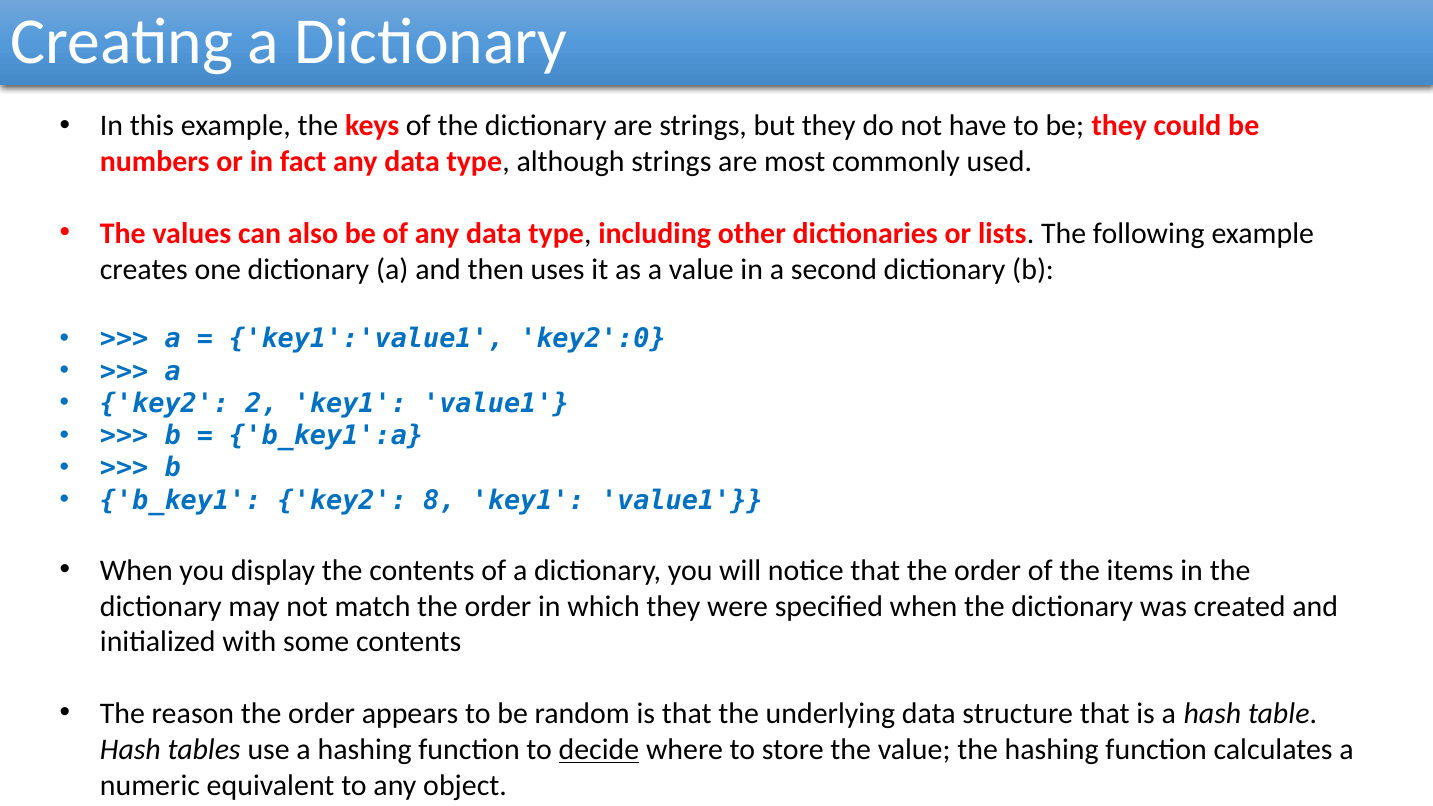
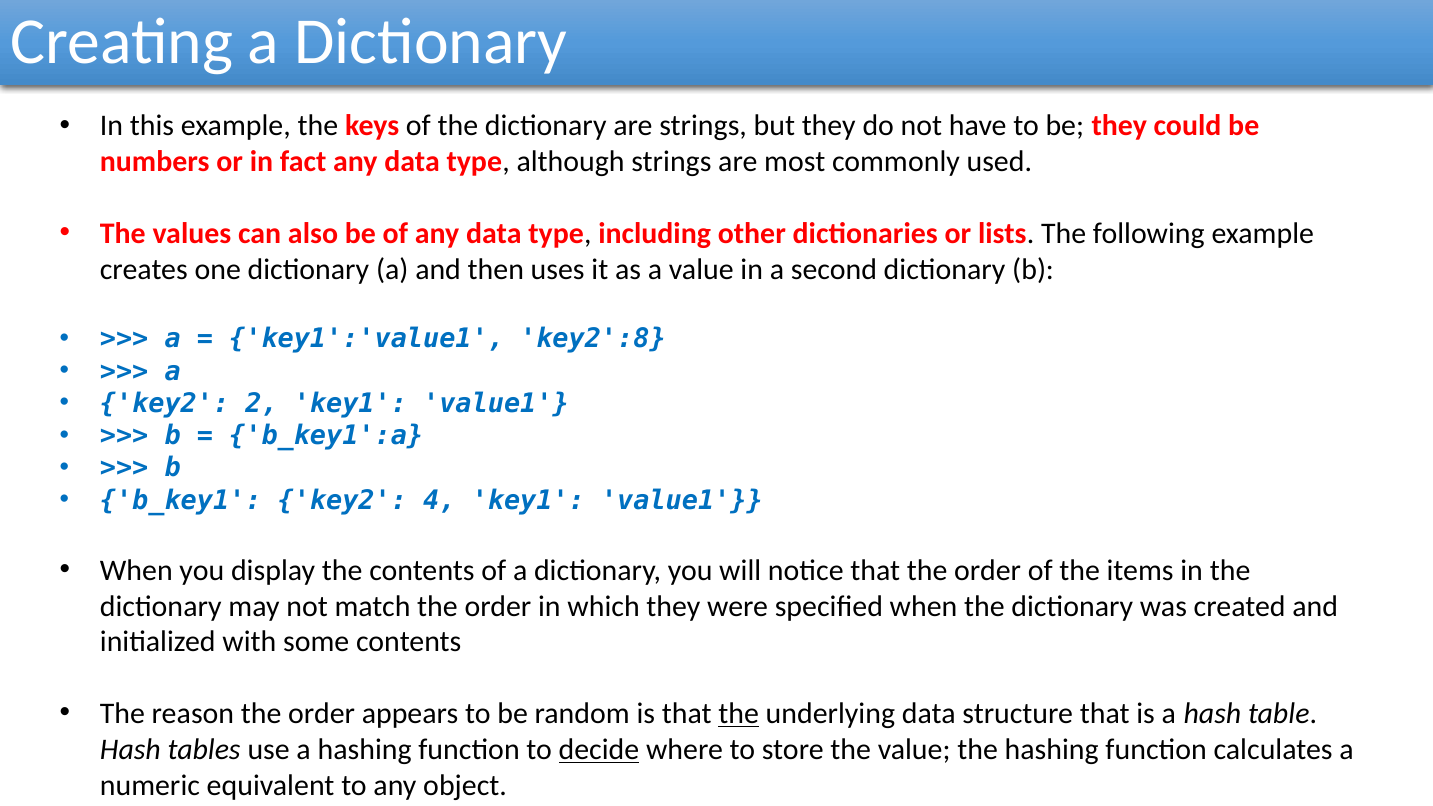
key2':0: key2':0 -> key2':8 (593, 339)
8: 8 -> 4 (439, 500)
the underline: none -> present (739, 714)
